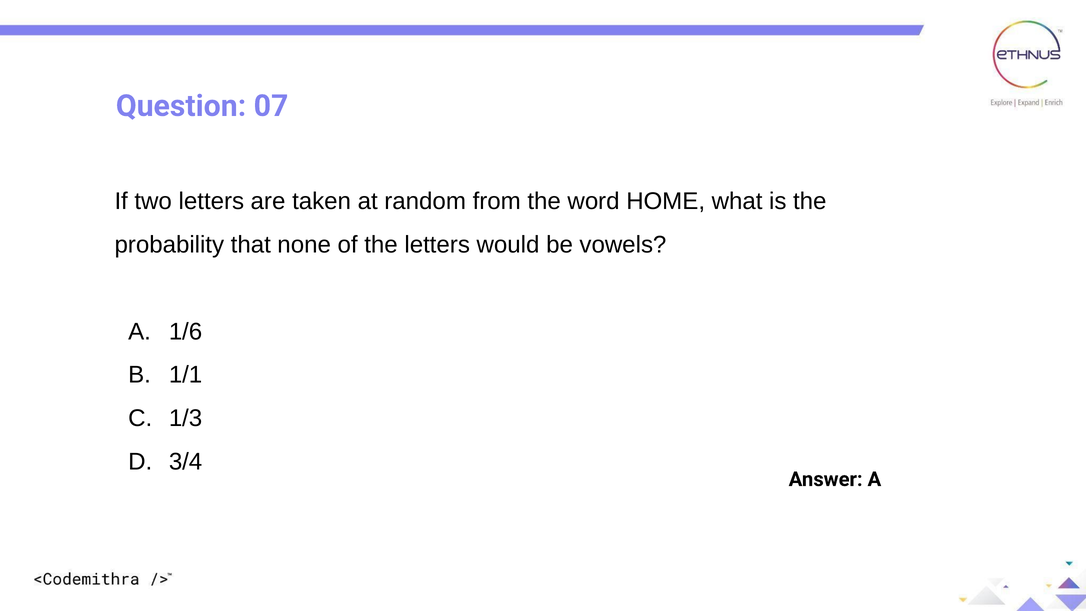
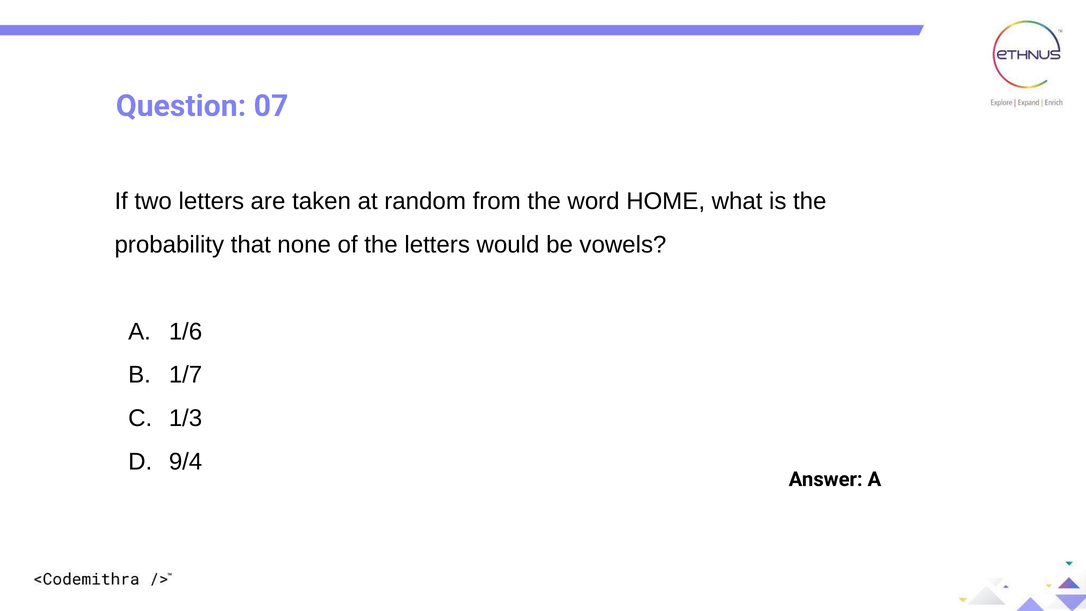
1/1: 1/1 -> 1/7 (186, 375)
3/4: 3/4 -> 9/4 (186, 462)
